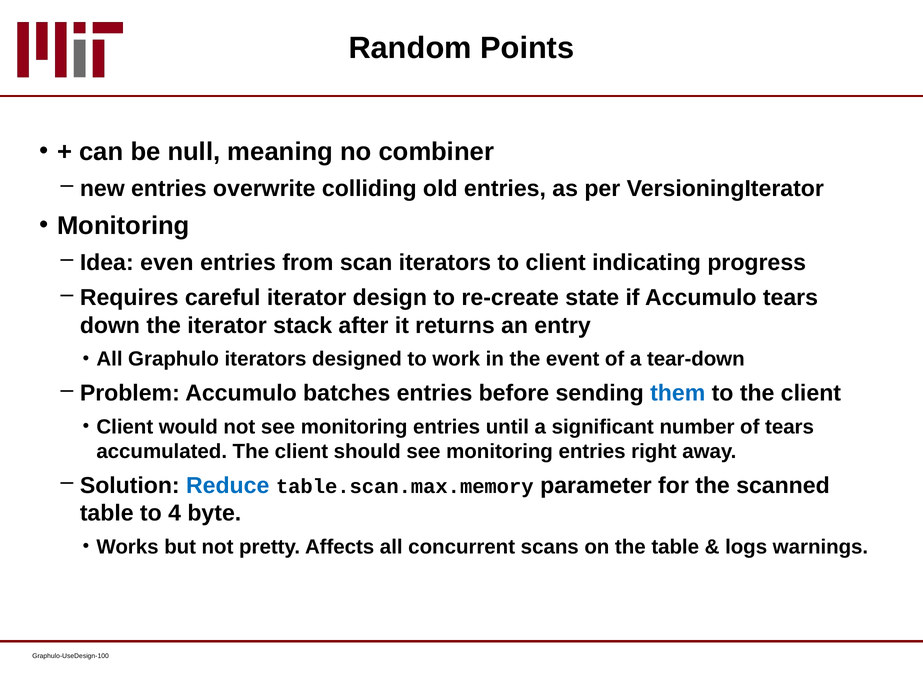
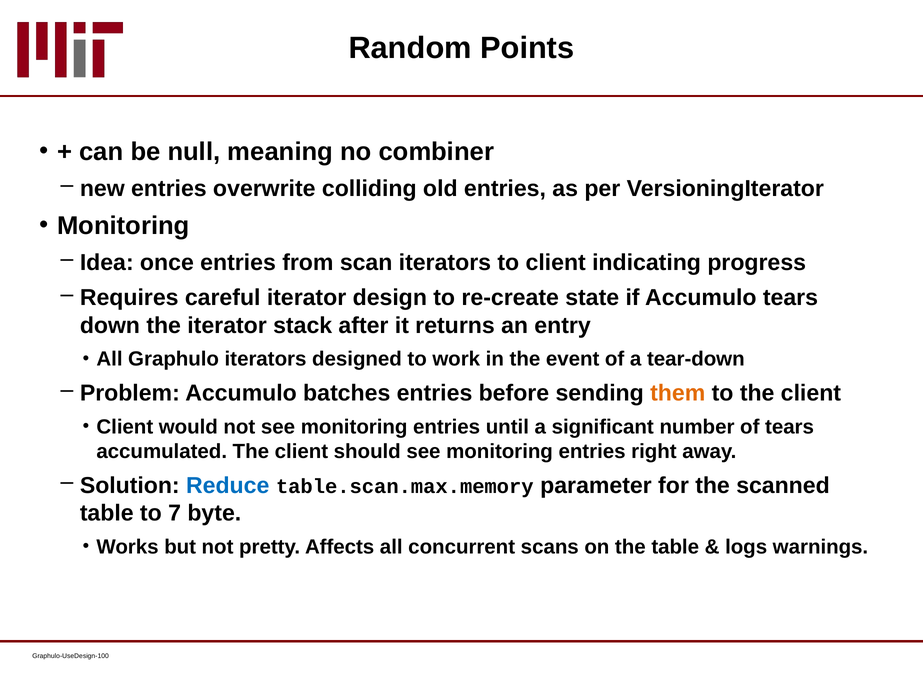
even: even -> once (167, 263)
them colour: blue -> orange (678, 393)
4: 4 -> 7 (175, 513)
